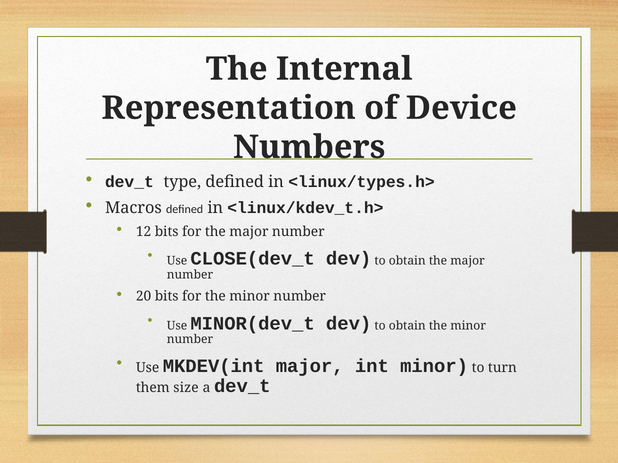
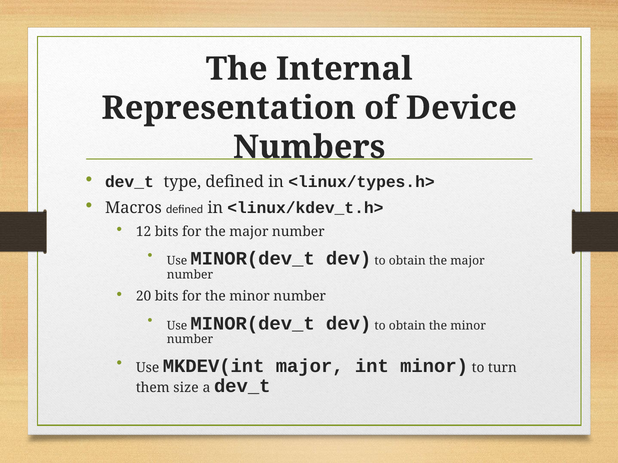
CLOSE(dev_t: CLOSE(dev_t -> MINOR(dev_t (253, 259)
